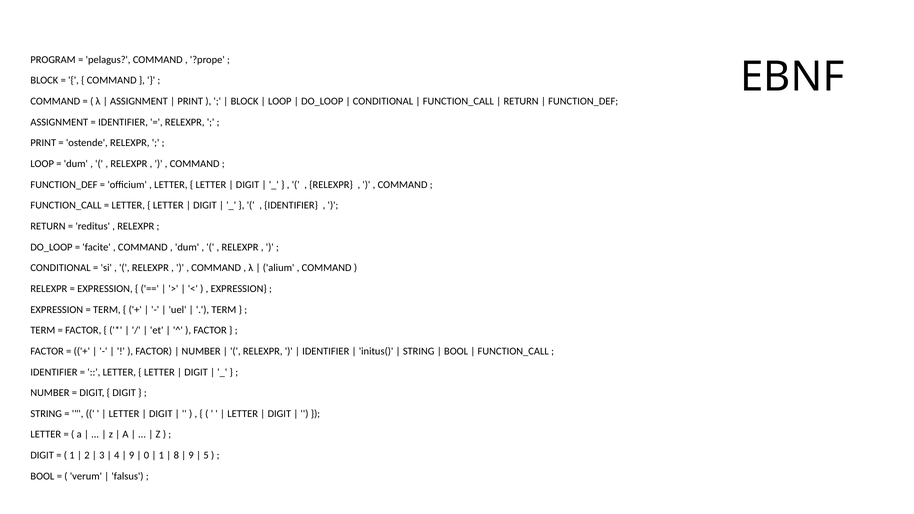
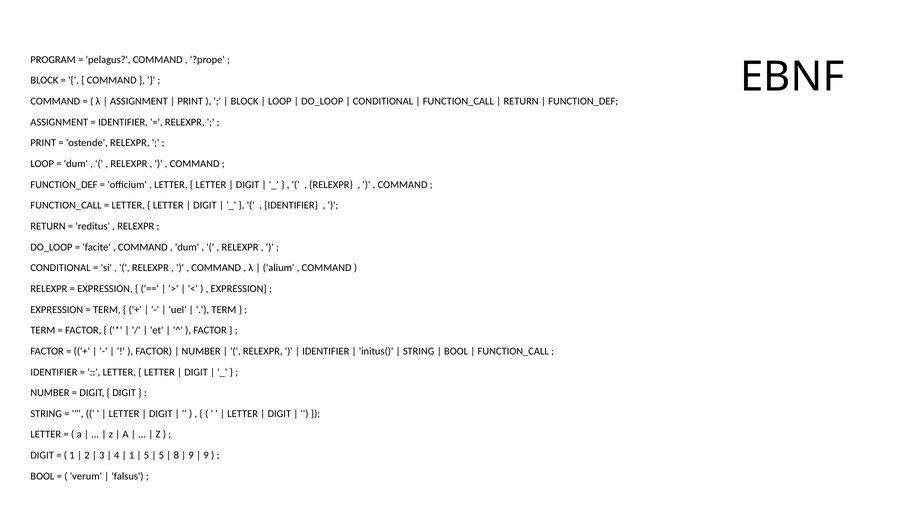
9: 9 -> 1 (132, 455)
0: 0 -> 5 (146, 455)
1: 1 -> 5 (161, 455)
5: 5 -> 9 (206, 455)
